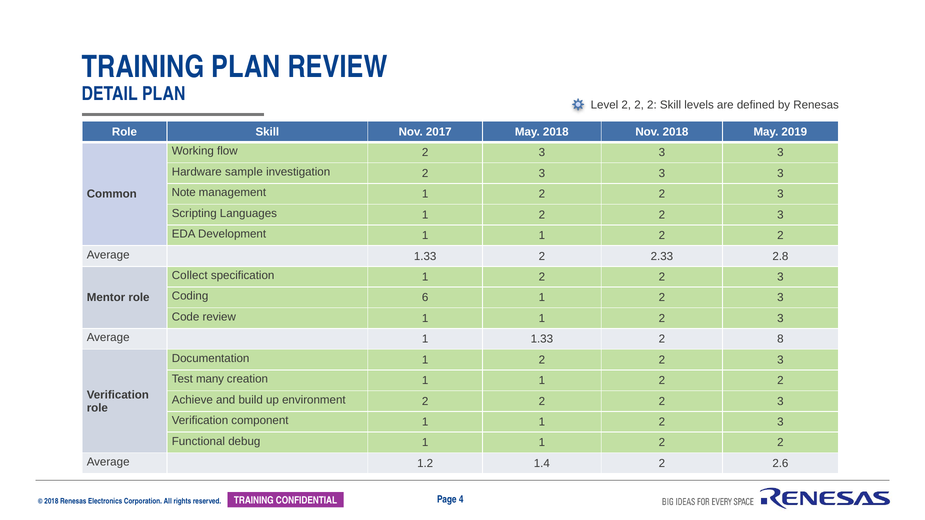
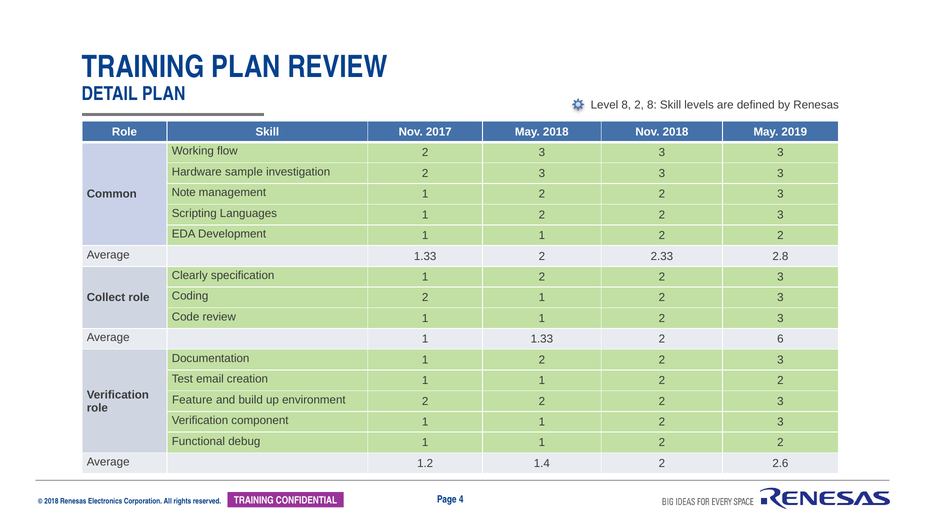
Level 2: 2 -> 8 (626, 105)
2: 2 -> 8 (652, 105)
Collect: Collect -> Clearly (190, 276)
Coding 6: 6 -> 2 (425, 298)
Mentor: Mentor -> Collect (106, 298)
8: 8 -> 6 (780, 339)
many: many -> email (210, 379)
Achieve: Achieve -> Feature (192, 400)
